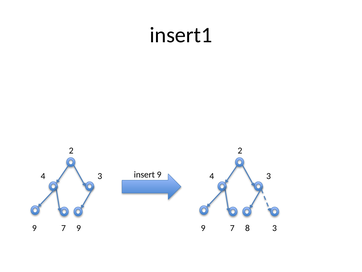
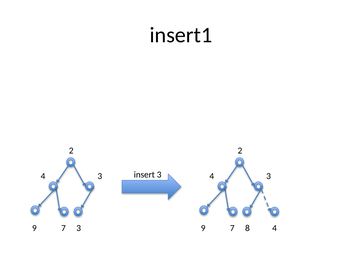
insert 9: 9 -> 3 (159, 174)
7 9: 9 -> 3 (79, 228)
9 3: 3 -> 4 (275, 228)
